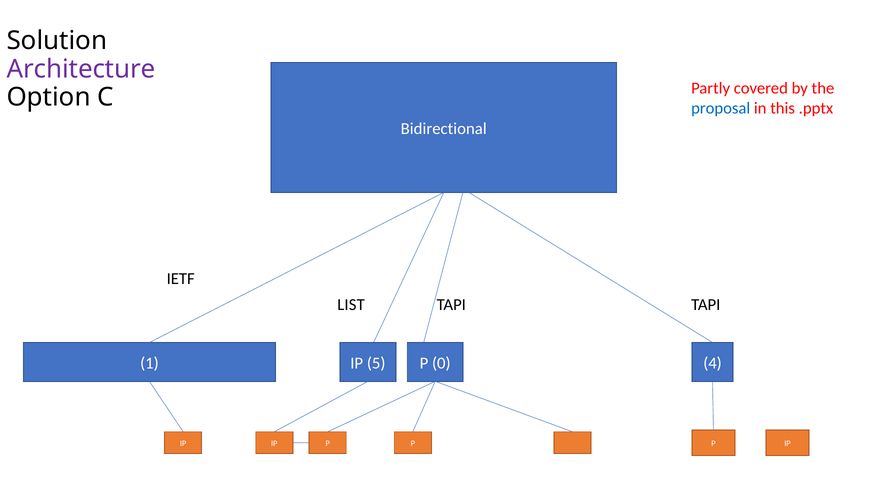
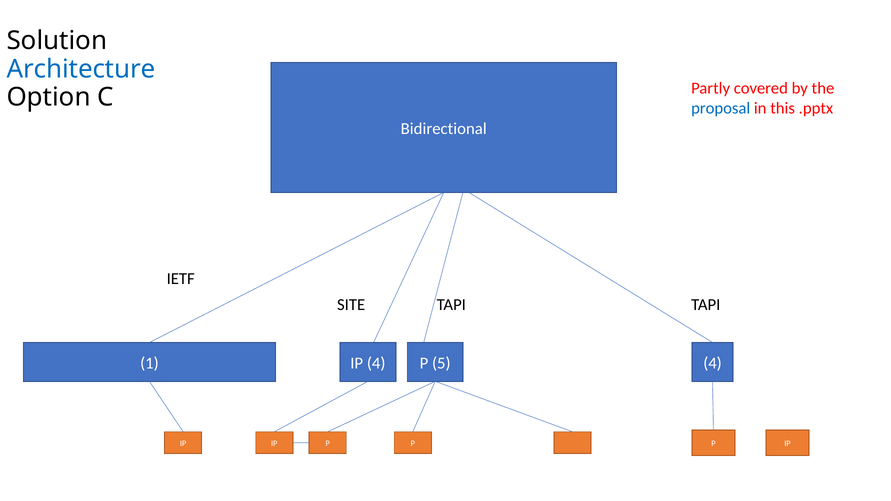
Architecture colour: purple -> blue (81, 69)
LIST: LIST -> SITE (351, 305)
IP 5: 5 -> 4 (376, 363)
0: 0 -> 5 (441, 363)
